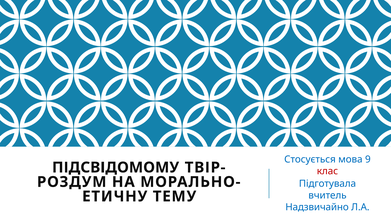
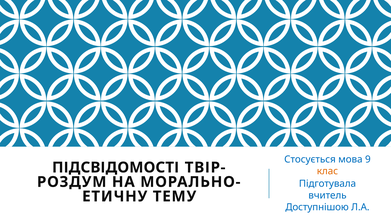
ПІДСВІДОМОМУ: ПІДСВІДОМОМУ -> ПІДСВІДОМОСТІ (116, 167)
клас colour: red -> orange (327, 171)
Надзвичайно: Надзвичайно -> Доступнішою (317, 207)
